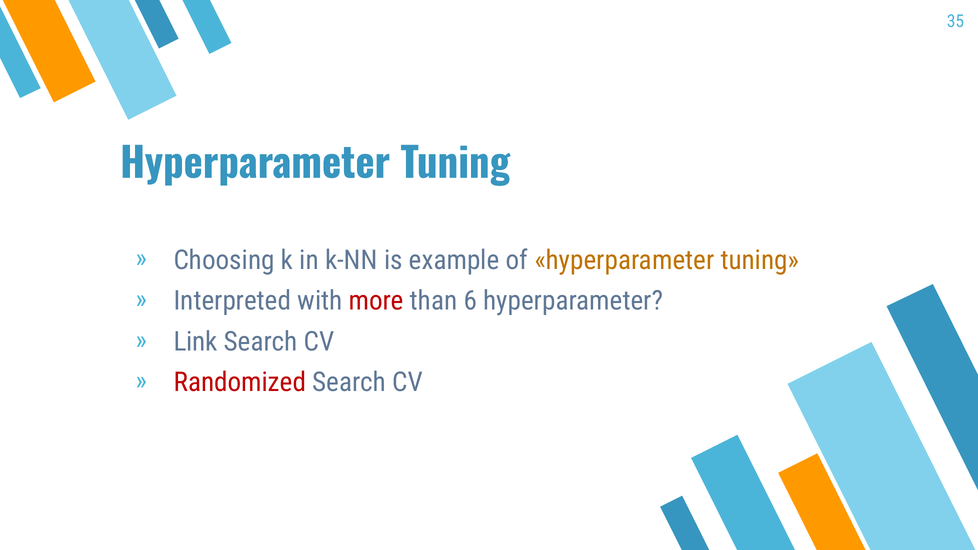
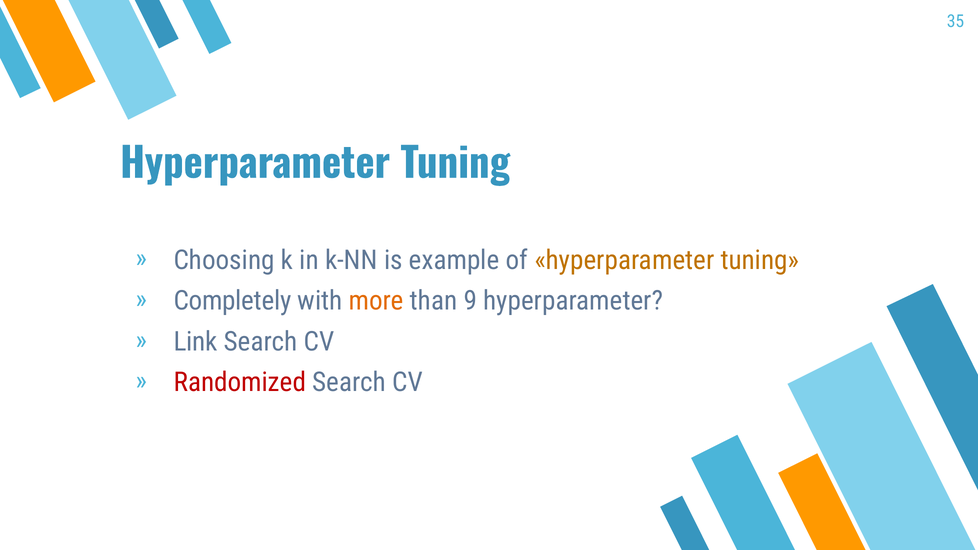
Interpreted: Interpreted -> Completely (232, 301)
more colour: red -> orange (376, 301)
6: 6 -> 9 (470, 301)
